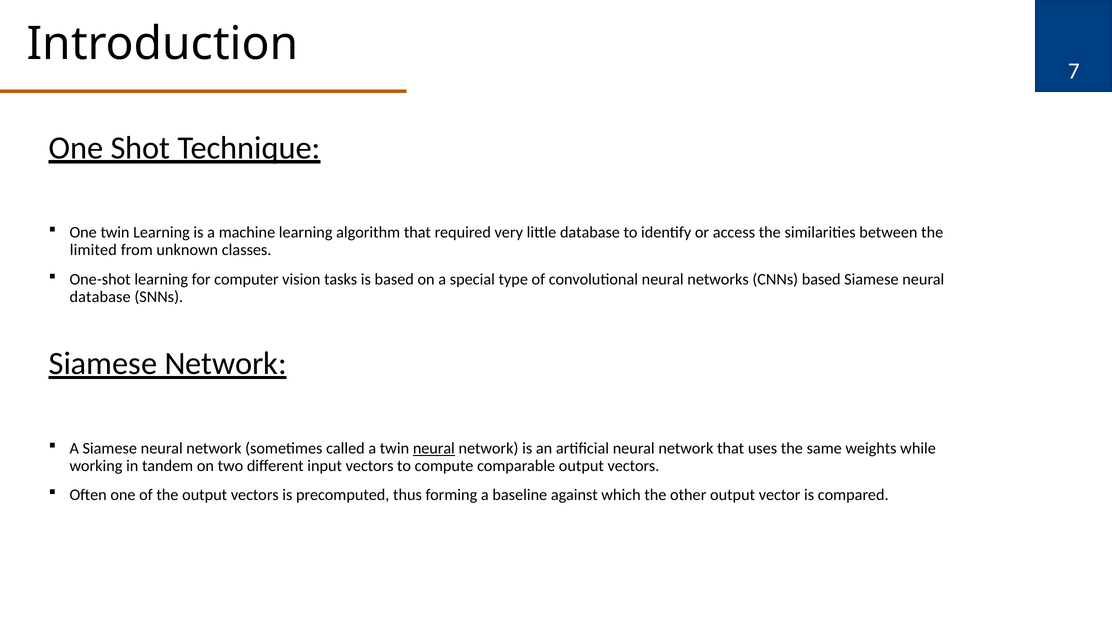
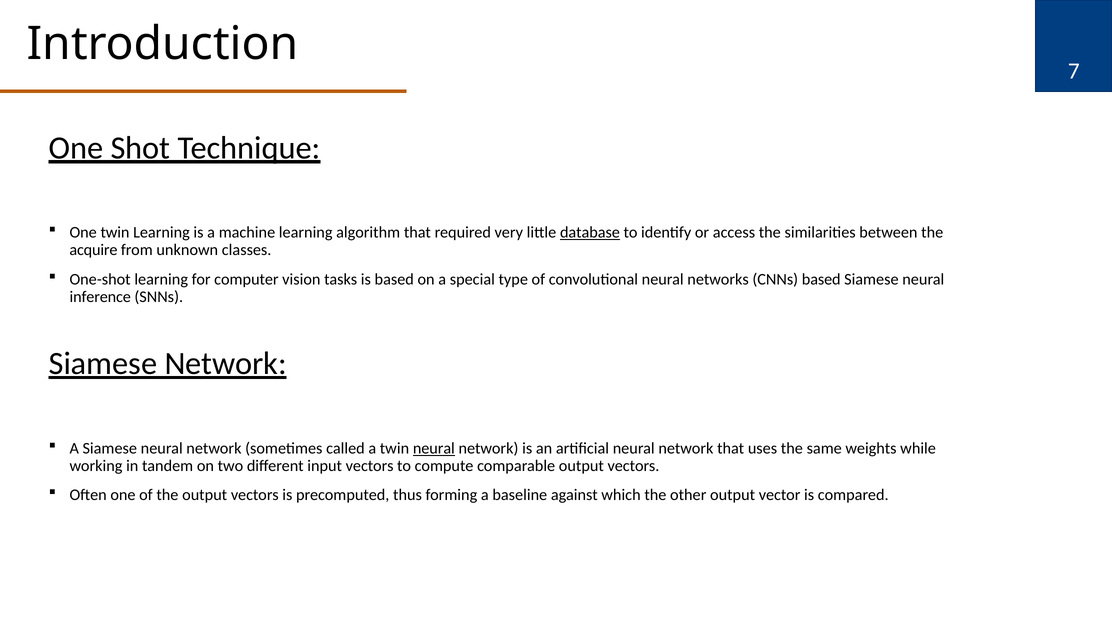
database underline: none -> present (590, 232)
limited: limited -> acquire (93, 250)
database: database -> inference (100, 296)
